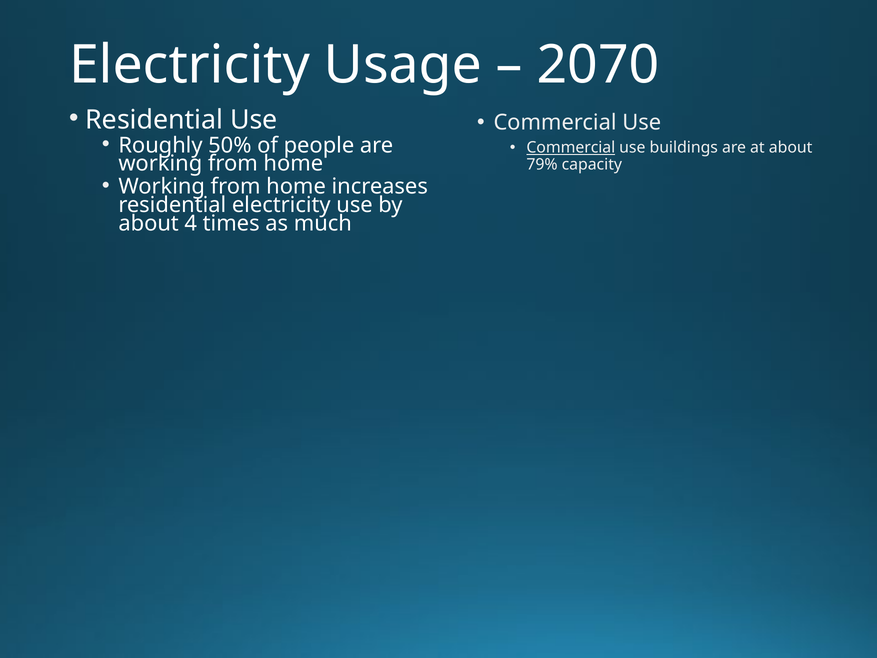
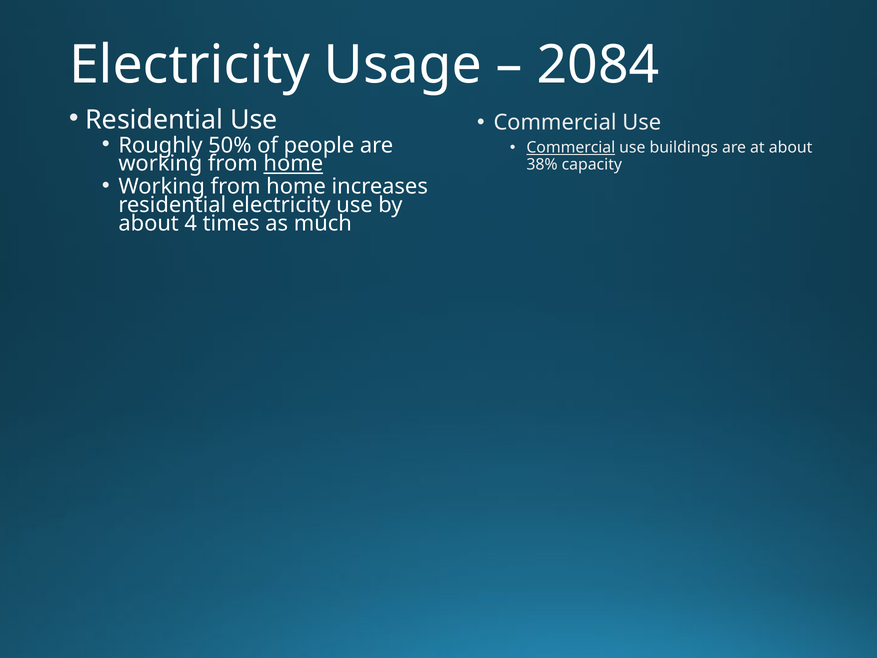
2070: 2070 -> 2084 (598, 65)
home underline: none -> present (293, 164)
79%: 79% -> 38% (542, 165)
